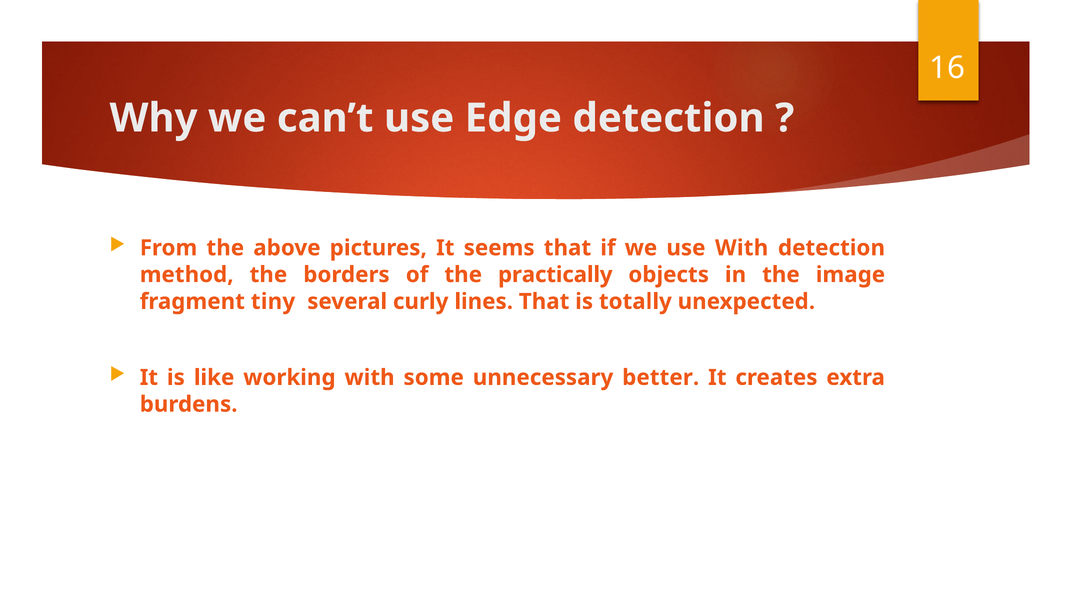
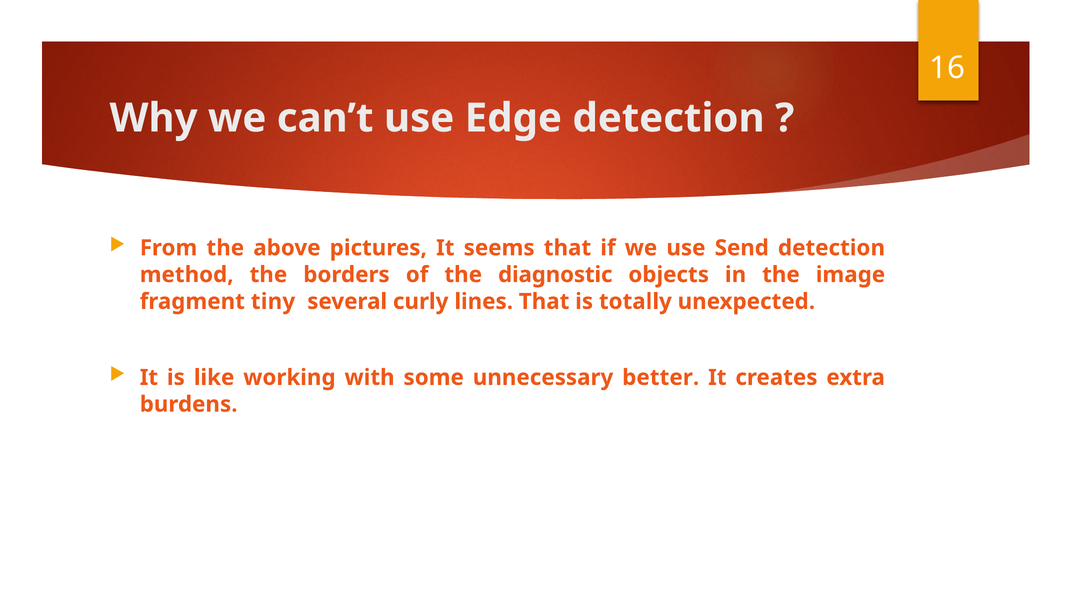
use With: With -> Send (742, 248)
practically: practically -> diagnostic (555, 275)
